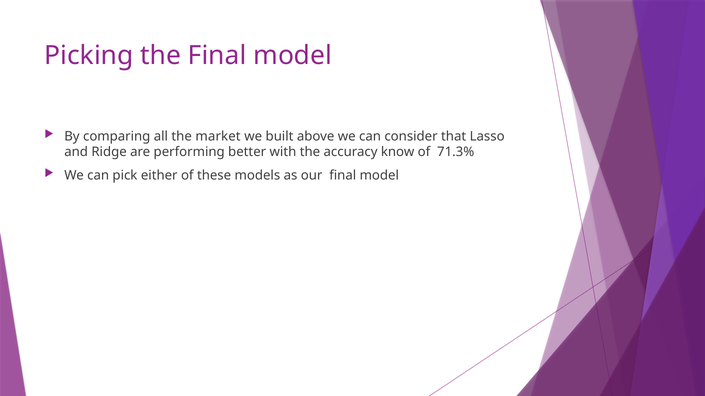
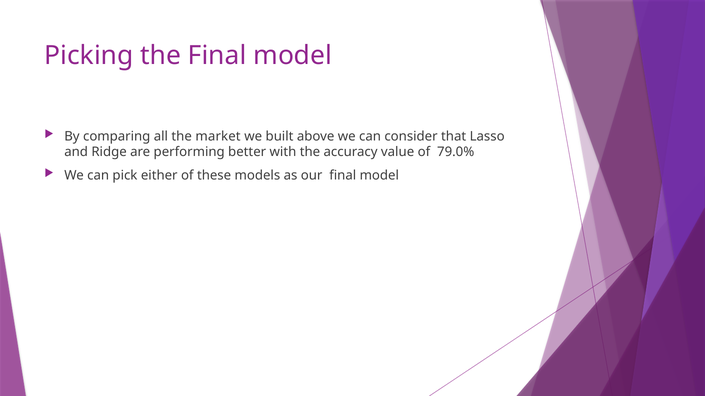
know: know -> value (398, 152)
71.3%: 71.3% -> 79.0% (456, 152)
